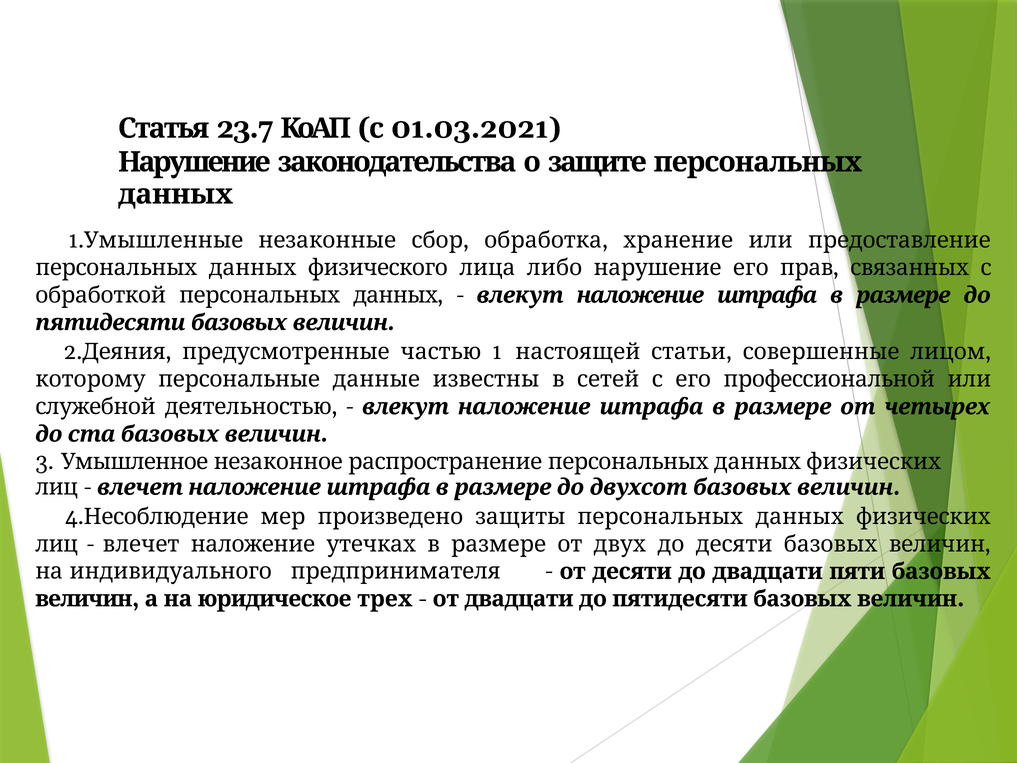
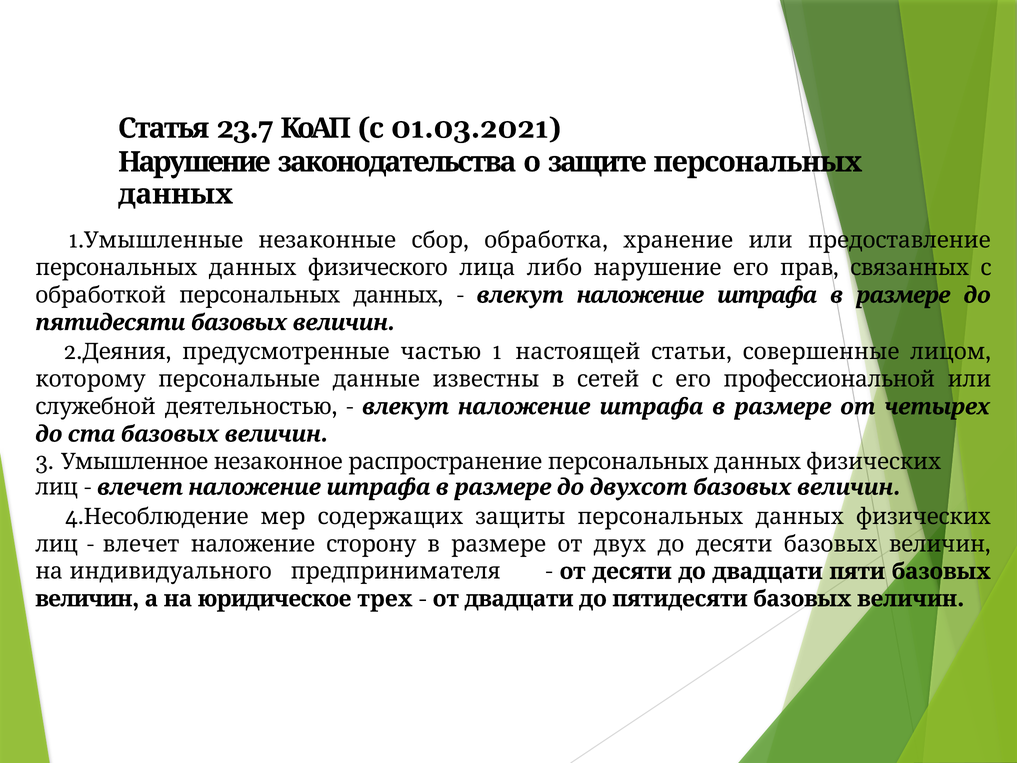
произведено: произведено -> содержащих (390, 517)
утечках: утечках -> сторону (371, 544)
